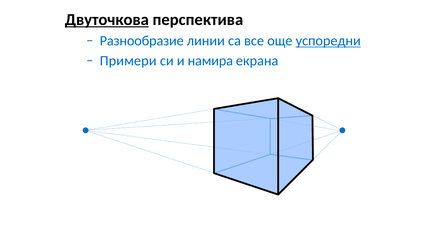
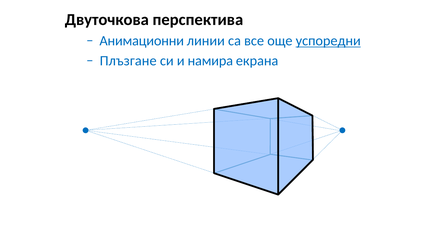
Двуточкова underline: present -> none (107, 20)
Разнообразие: Разнообразие -> Анимационни (142, 41)
Примери: Примери -> Плъзгане (128, 61)
